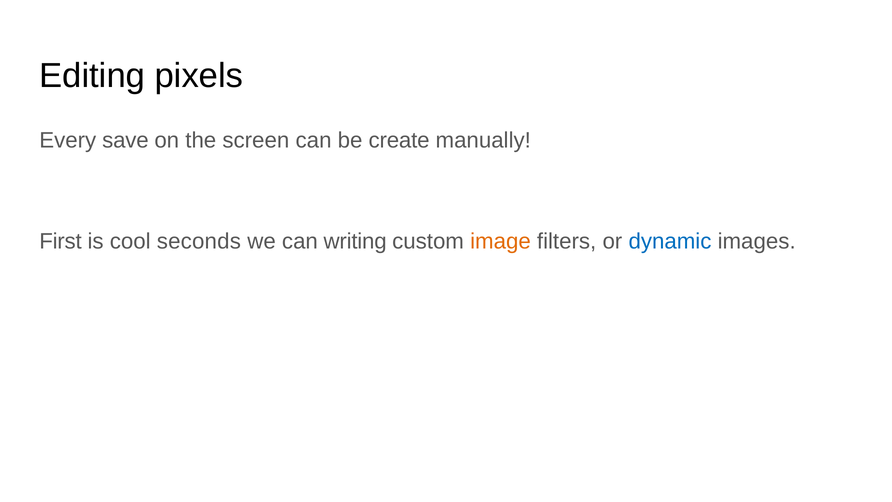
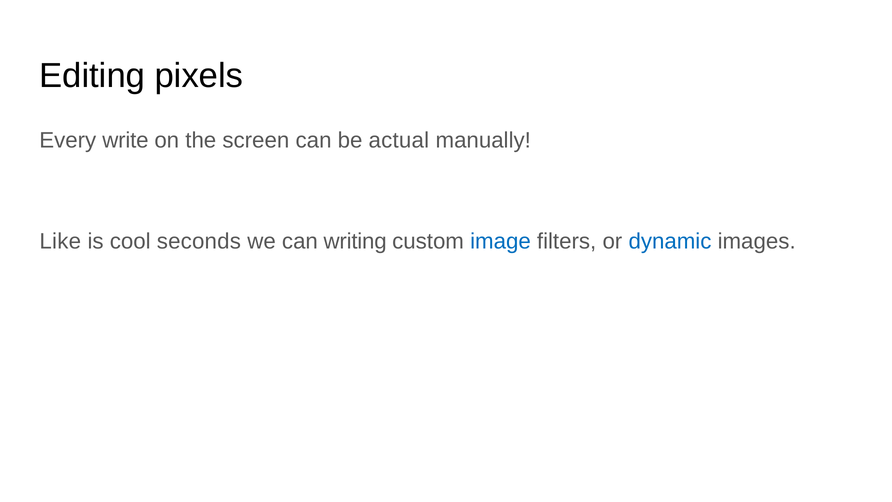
save: save -> write (125, 140)
create: create -> actual (399, 140)
First: First -> Like (60, 241)
image colour: orange -> blue (500, 241)
